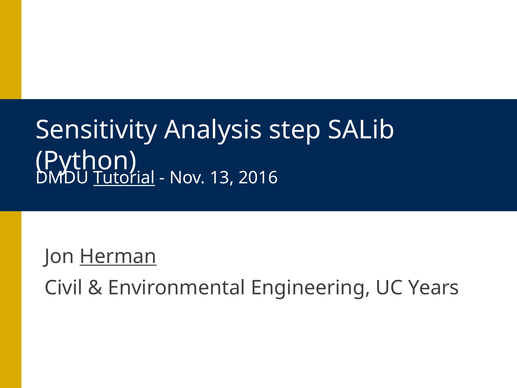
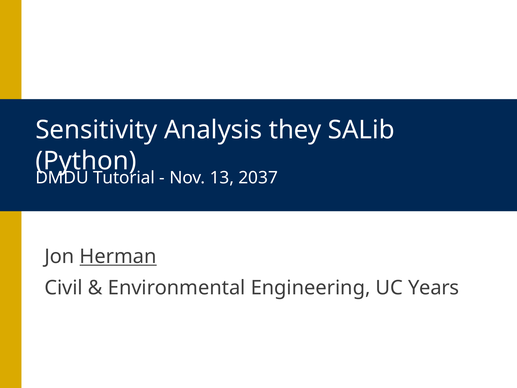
step: step -> they (295, 130)
Tutorial underline: present -> none (124, 178)
2016: 2016 -> 2037 (258, 178)
